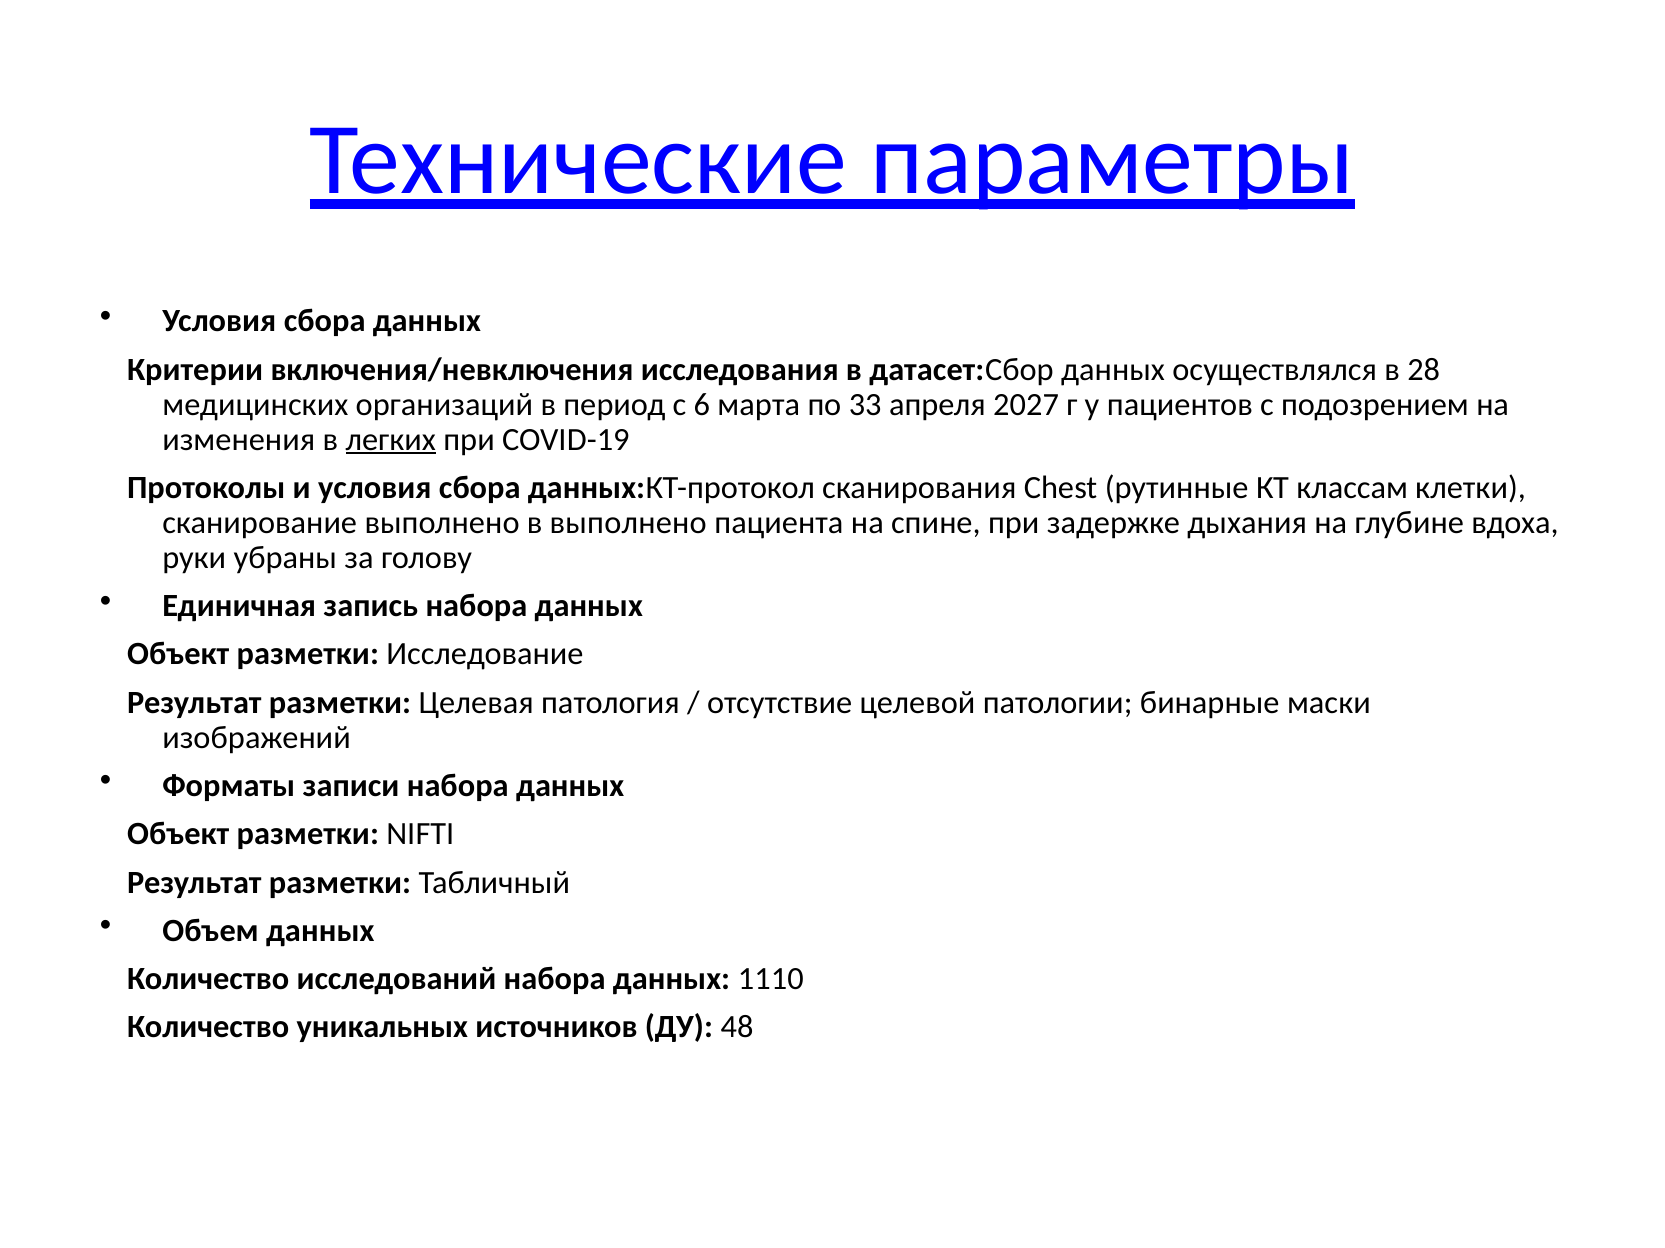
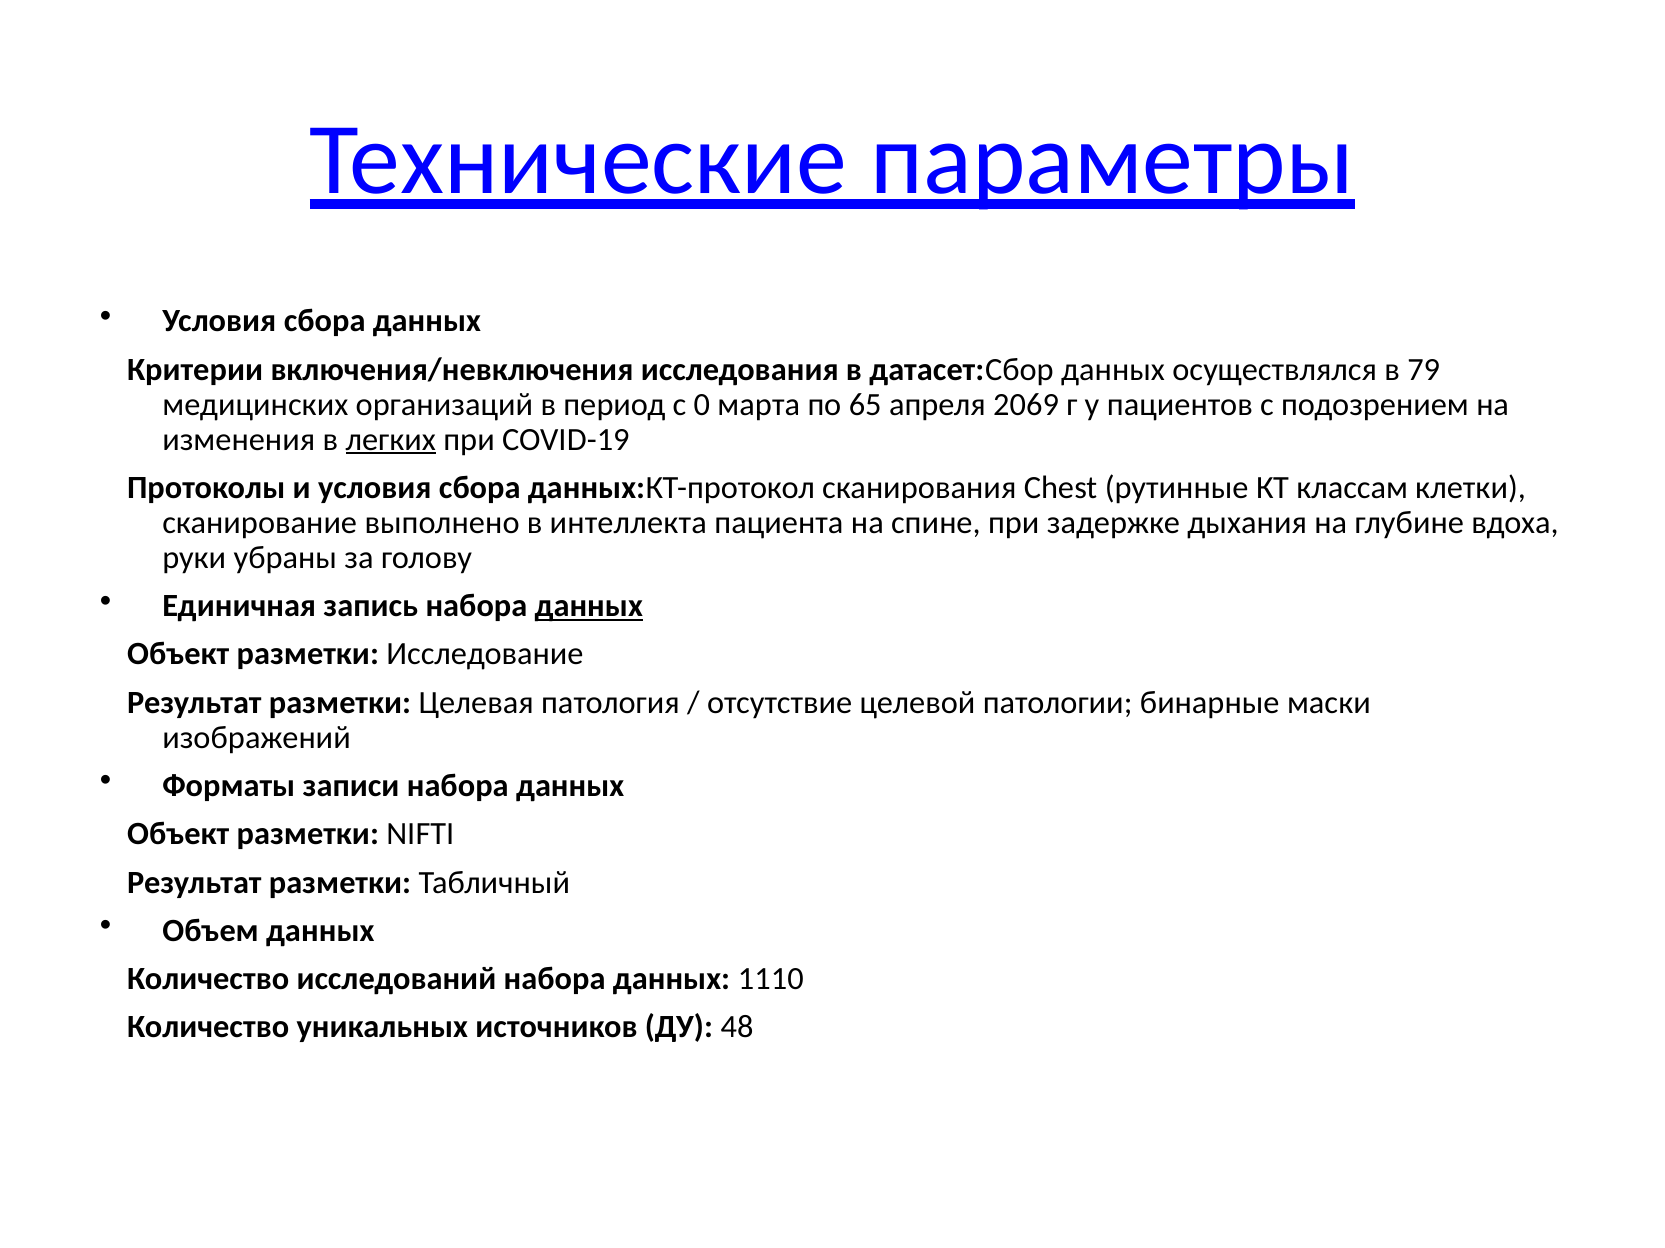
28: 28 -> 79 (1424, 370)
6: 6 -> 0 (702, 405)
33: 33 -> 65 (865, 405)
2027: 2027 -> 2069 (1026, 405)
в выполнено: выполнено -> интеллекта (628, 523)
данных underline: none -> present (589, 606)
